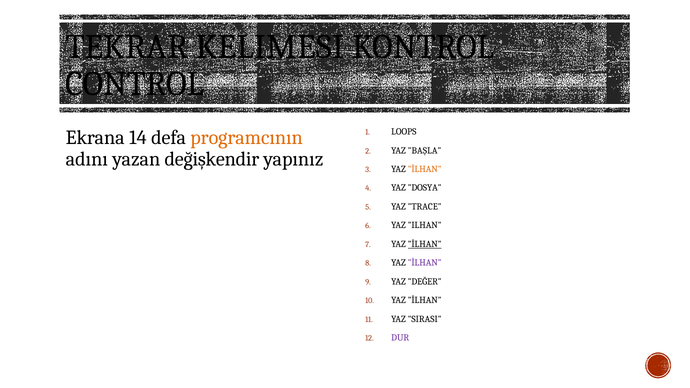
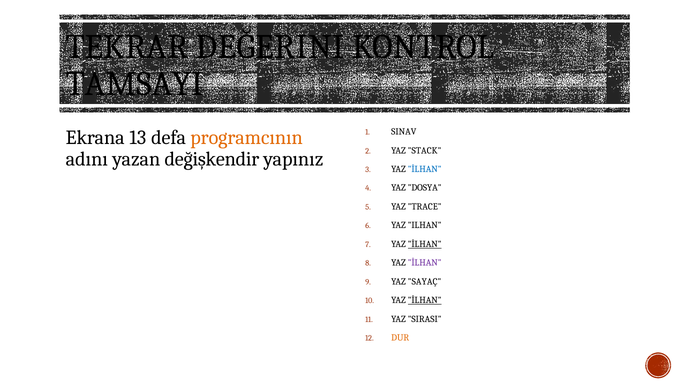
KELIMESI: KELIMESI -> DEĞERINI (270, 47)
CONTROL: CONTROL -> TAMSAYI (135, 84)
LOOPS: LOOPS -> SINAV (404, 132)
14: 14 -> 13 (138, 138)
BAŞLA: BAŞLA -> STACK (425, 151)
İLHAN colour: orange -> blue (425, 169)
DEĞER: DEĞER -> SAYAÇ (425, 282)
İLHAN underline: none -> present (425, 300)
DUR colour: purple -> orange (400, 338)
